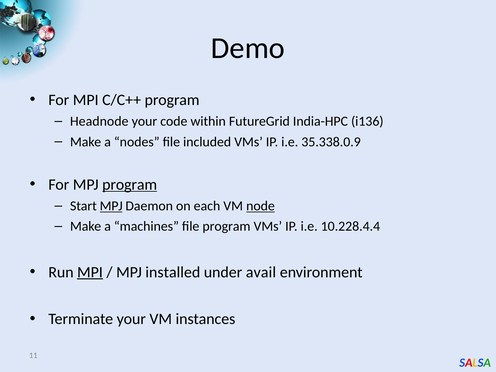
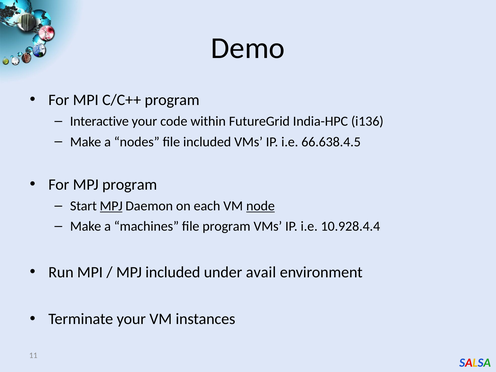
Headnode: Headnode -> Interactive (99, 121)
35.338.0.9: 35.338.0.9 -> 66.638.4.5 (331, 142)
program underline: present -> none (130, 185)
10.228.4.4: 10.228.4.4 -> 10.928.4.4 (350, 226)
MPI underline: present -> none (90, 272)
MPJ installed: installed -> included (173, 272)
